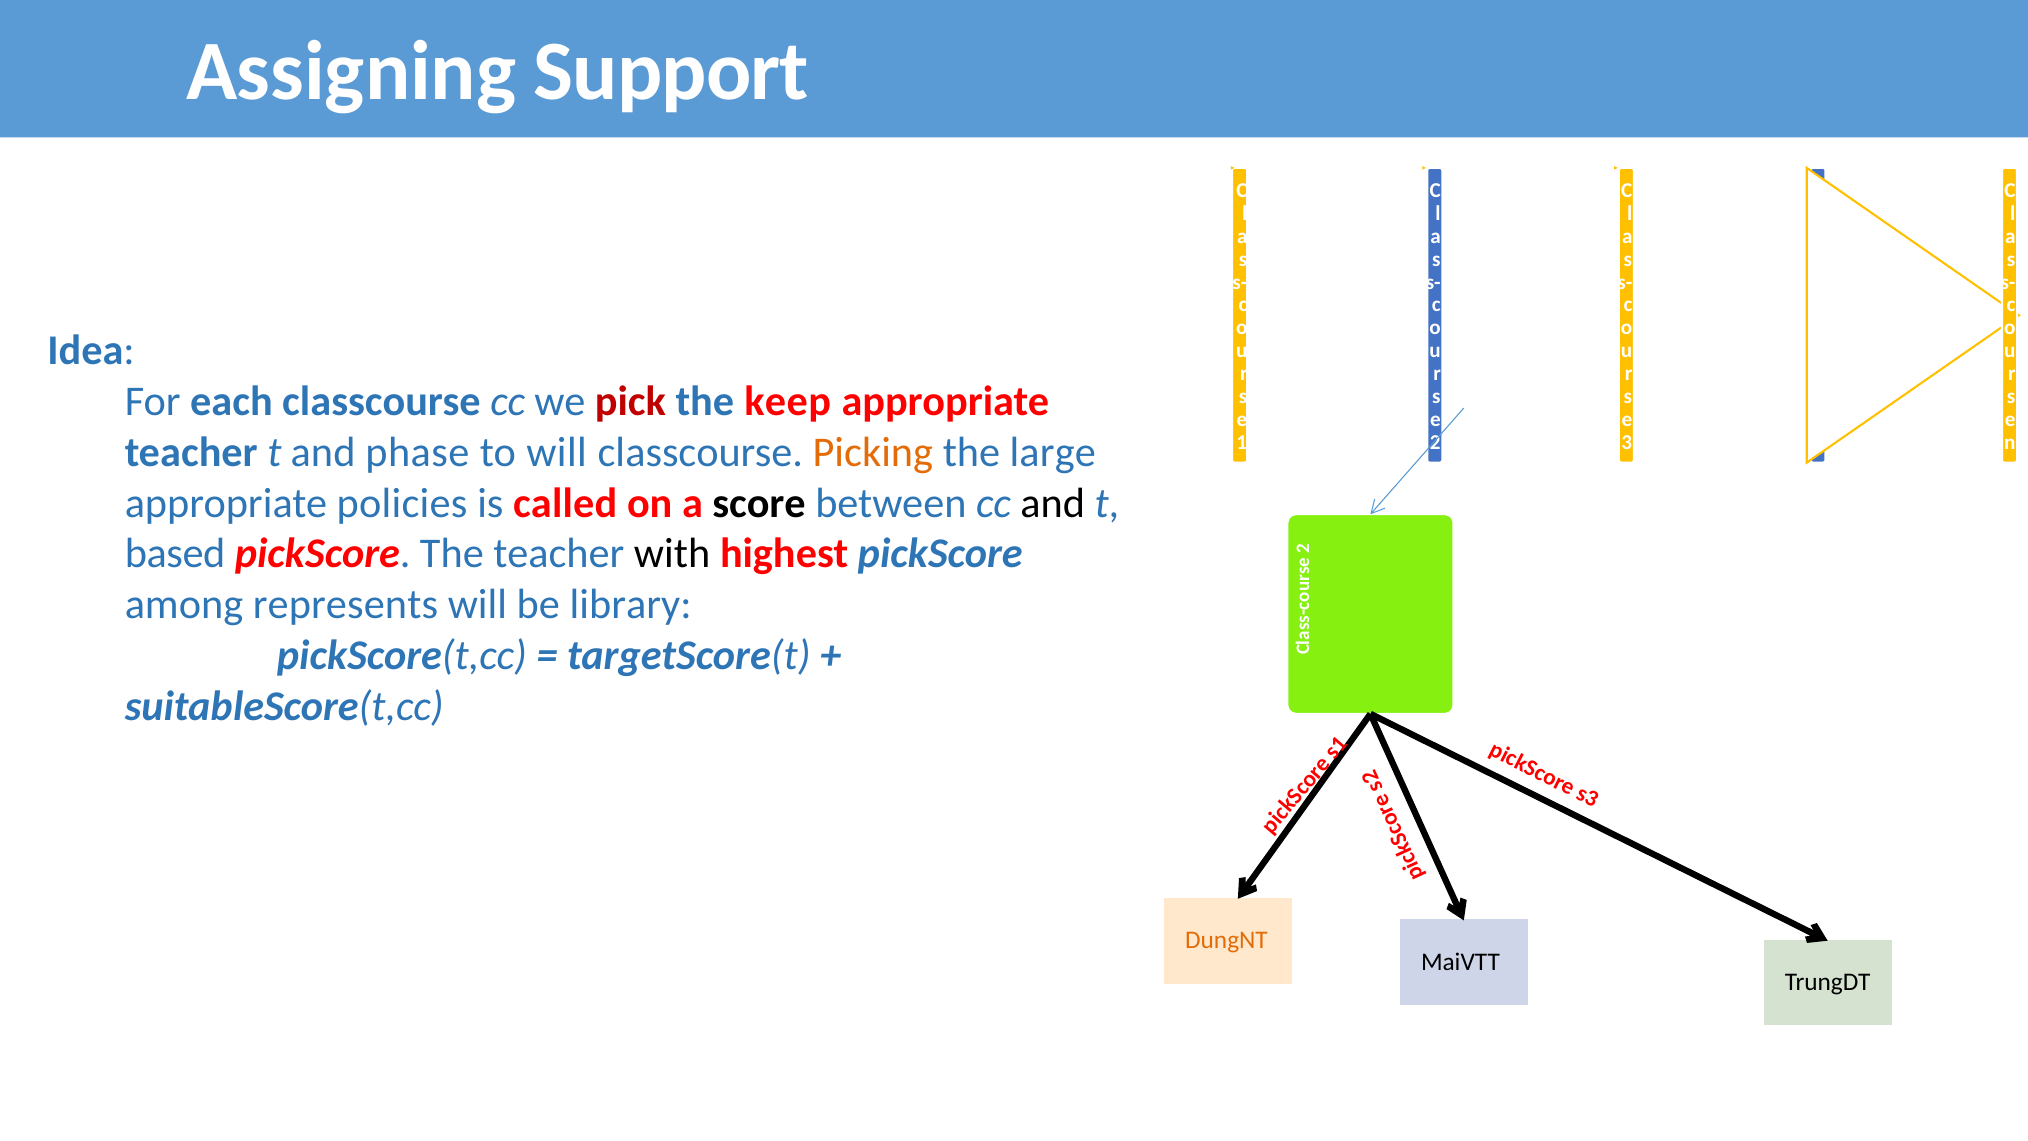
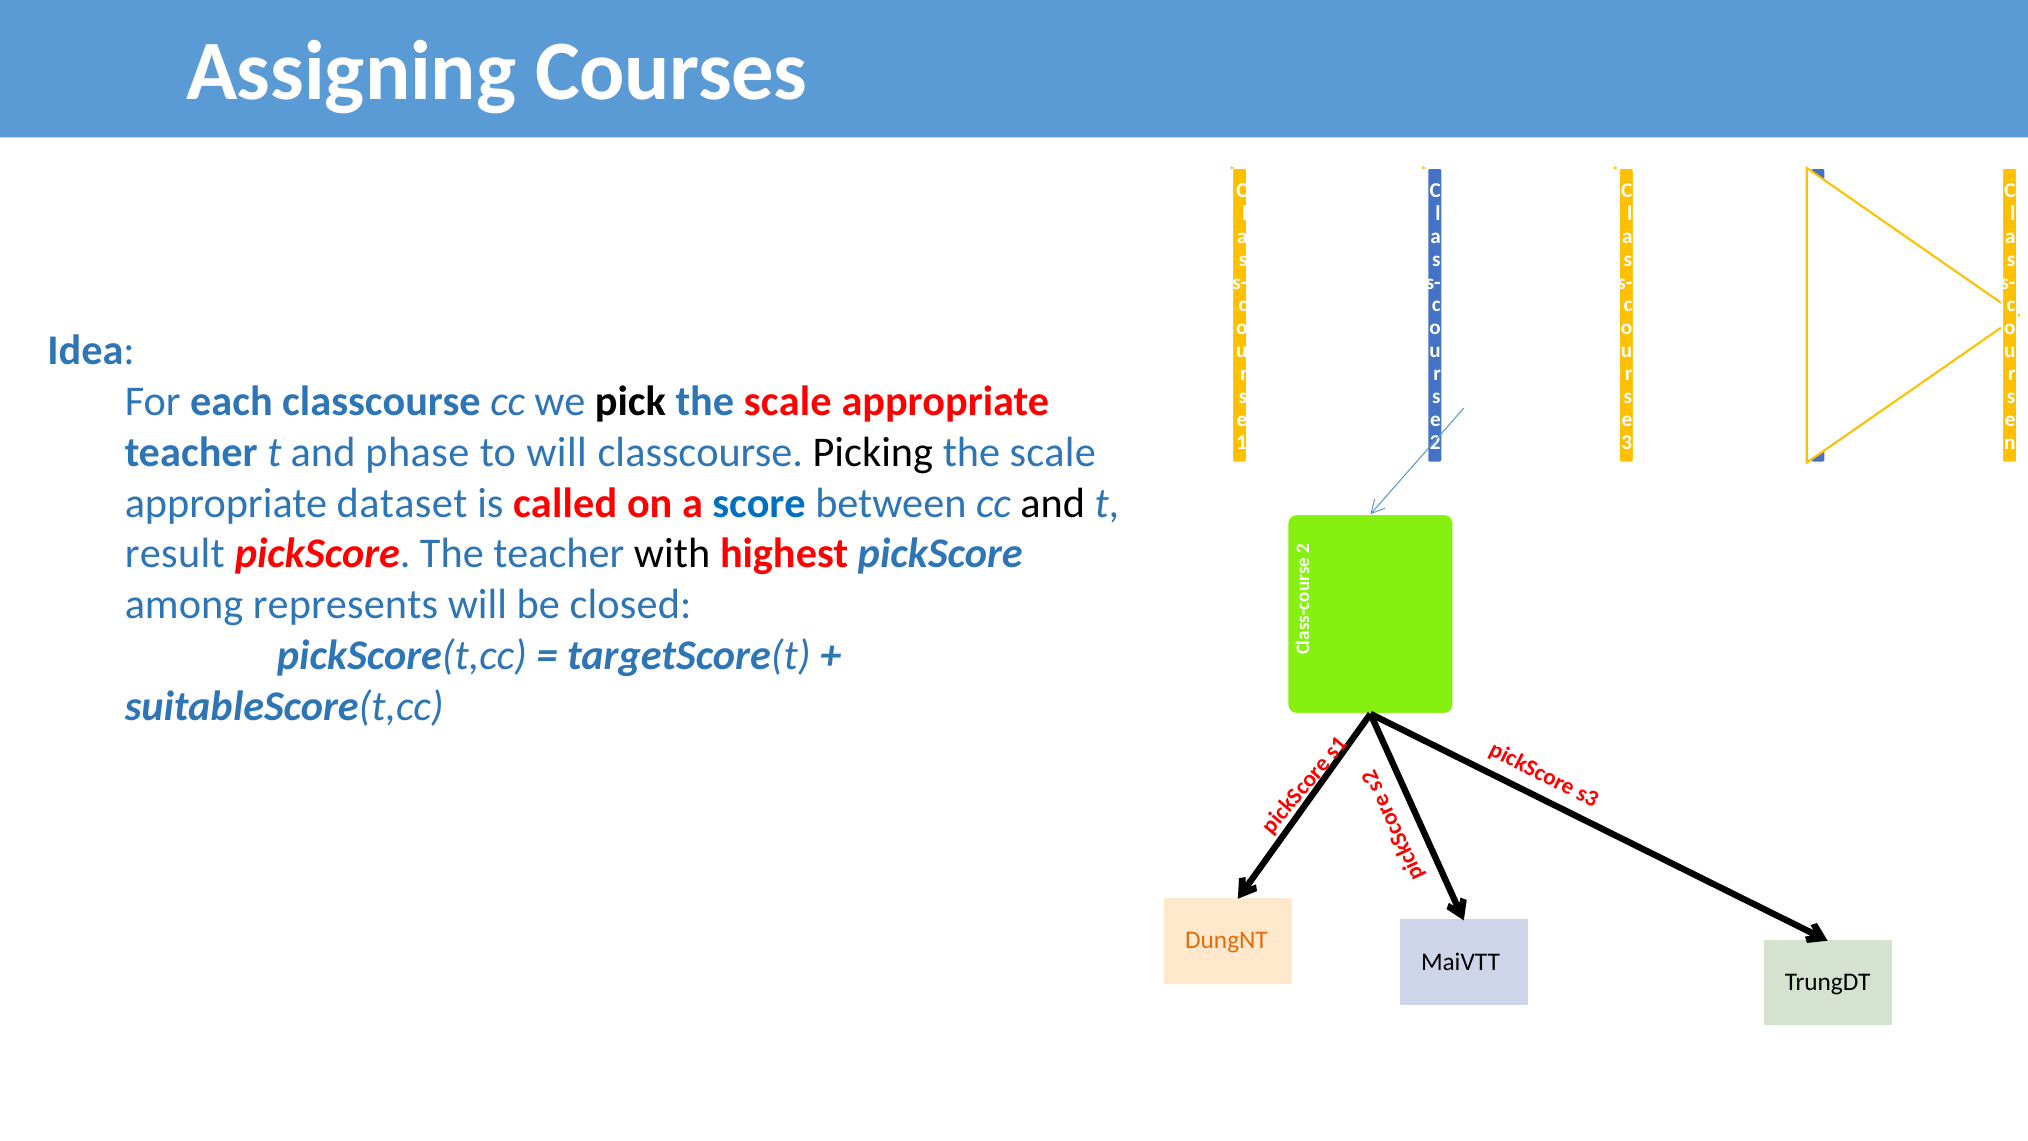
Support: Support -> Courses (671, 72)
pick colour: red -> black (630, 402)
keep: keep -> scale (788, 402)
Picking colour: orange -> black (873, 452)
large: large -> scale (1053, 452)
policies: policies -> dataset (402, 503)
score colour: black -> blue (759, 503)
based: based -> result (175, 554)
library: library -> closed (631, 605)
